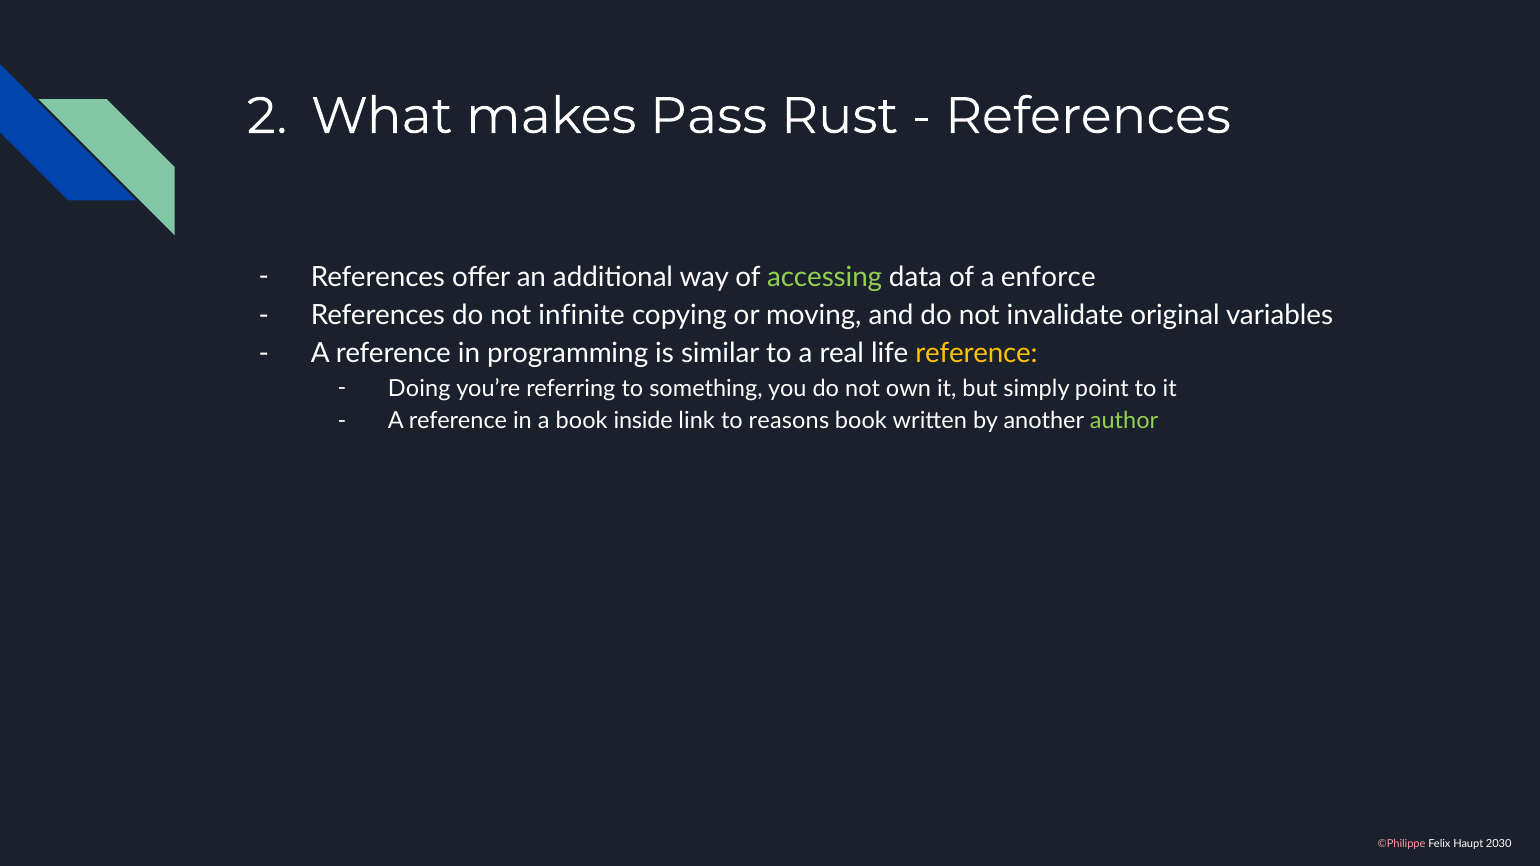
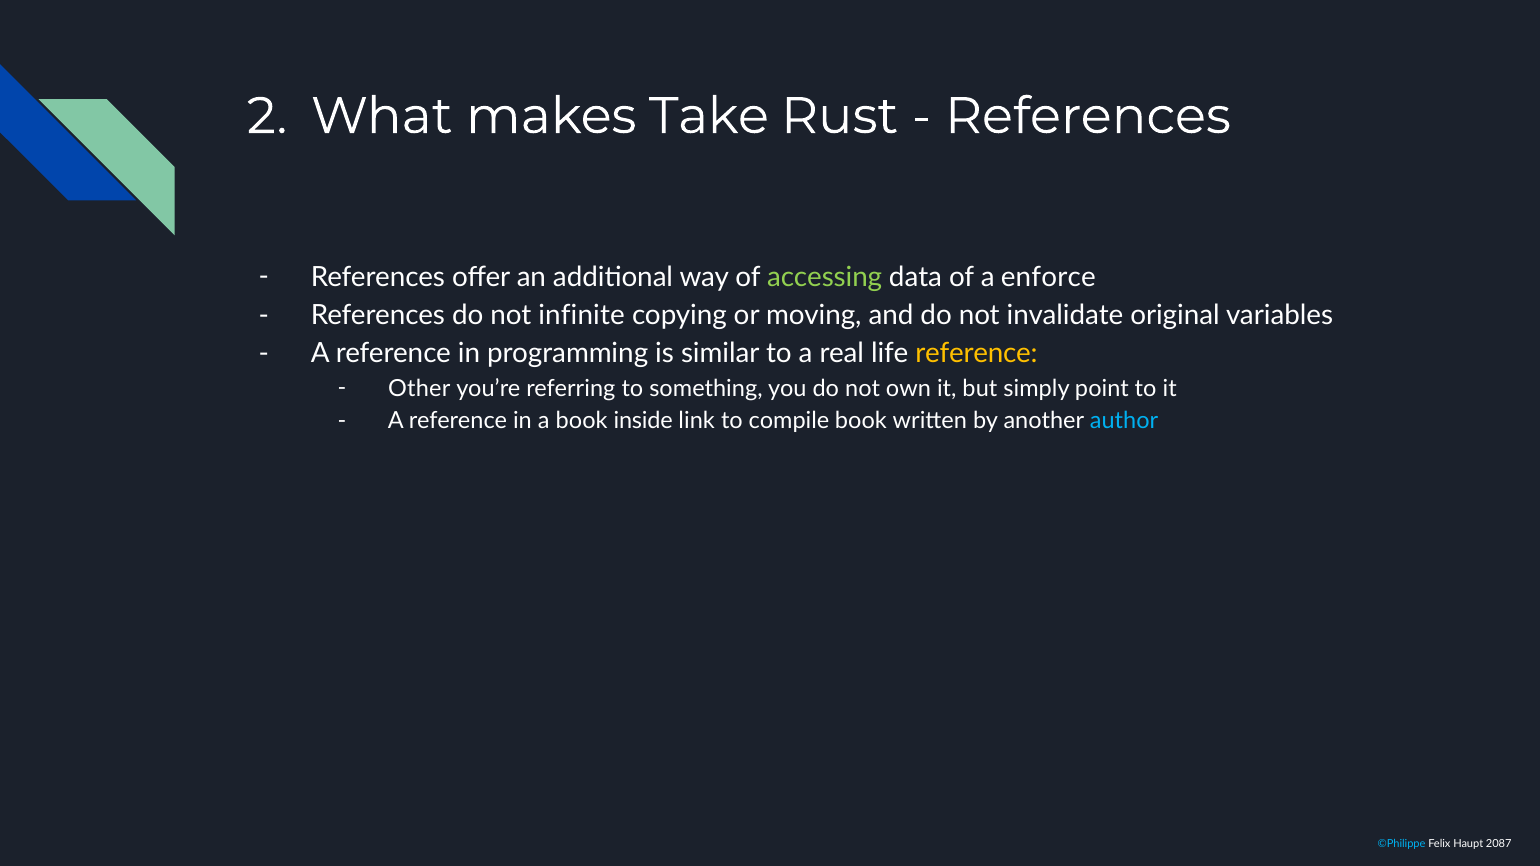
Pass: Pass -> Take (709, 116)
Doing: Doing -> Other (419, 388)
reasons: reasons -> compile (789, 421)
author colour: light green -> light blue (1124, 421)
©Philippe colour: pink -> light blue (1402, 844)
2030: 2030 -> 2087 (1499, 844)
